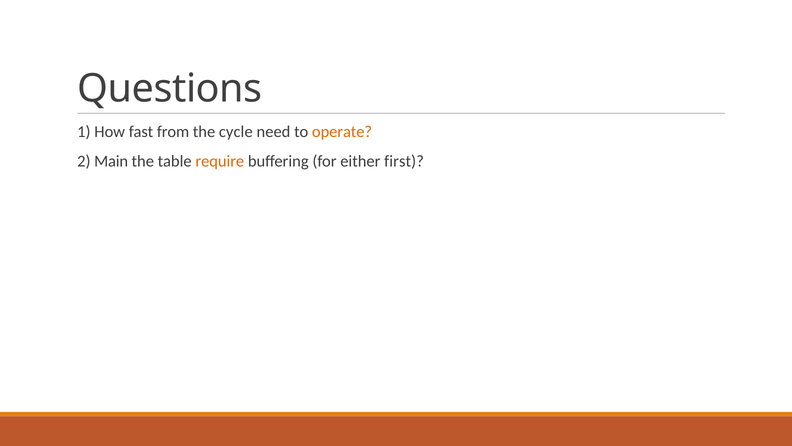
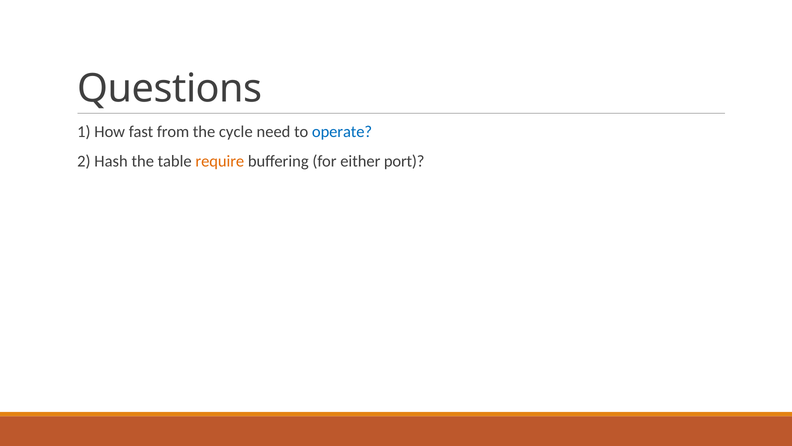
operate colour: orange -> blue (342, 132)
Main: Main -> Hash (111, 161)
first: first -> port (404, 161)
